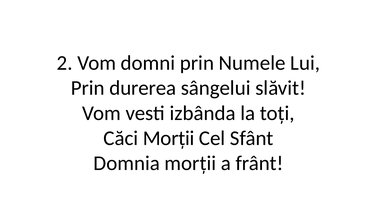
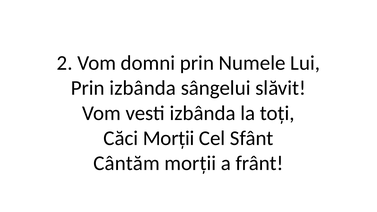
Prin durerea: durerea -> izbânda (143, 88)
Domnia: Domnia -> Cântăm (127, 163)
